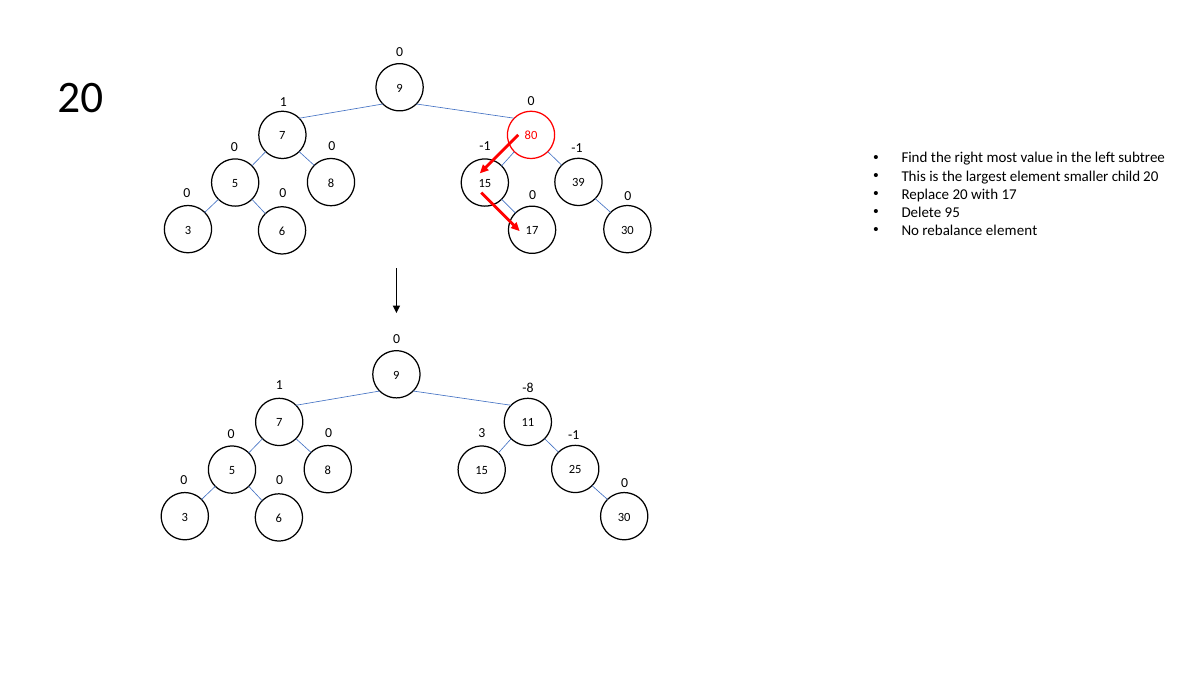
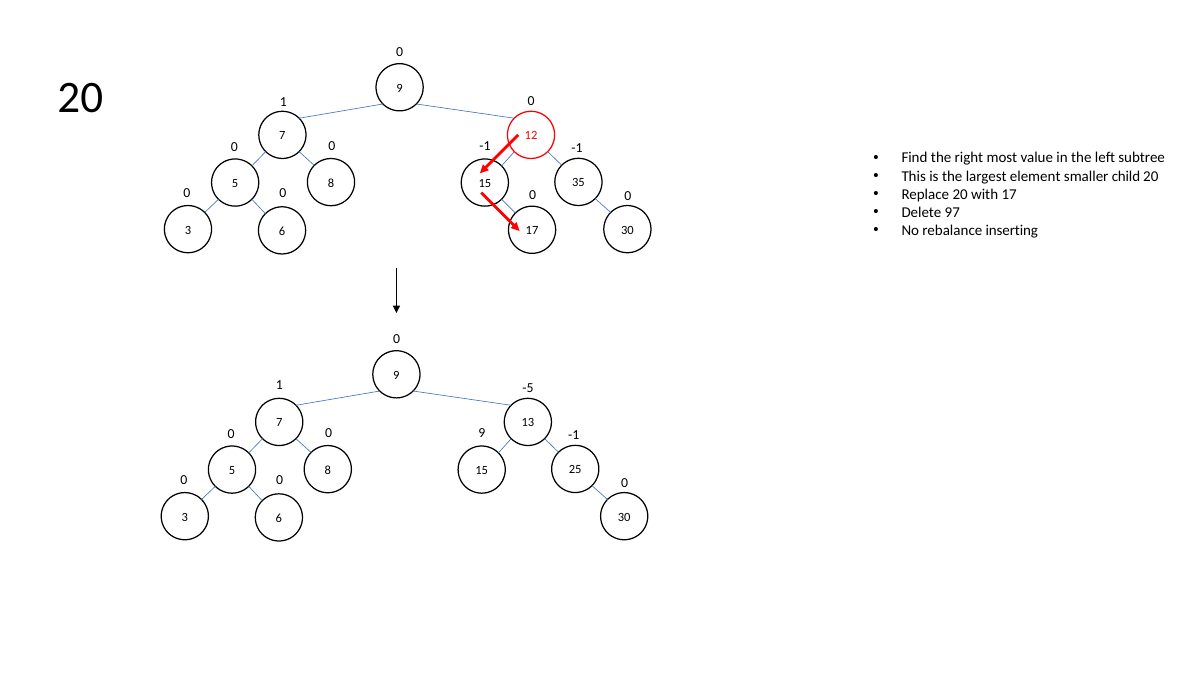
80: 80 -> 12 (531, 136)
39: 39 -> 35 (578, 183)
95: 95 -> 97 (952, 212)
rebalance element: element -> inserting (1012, 230)
-8: -8 -> -5 (528, 388)
11: 11 -> 13 (528, 423)
3: 3 -> 9 (482, 433)
